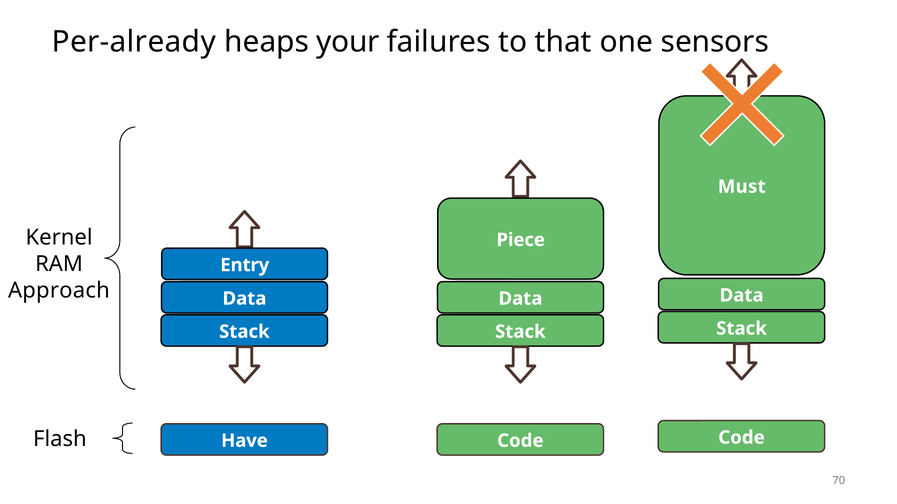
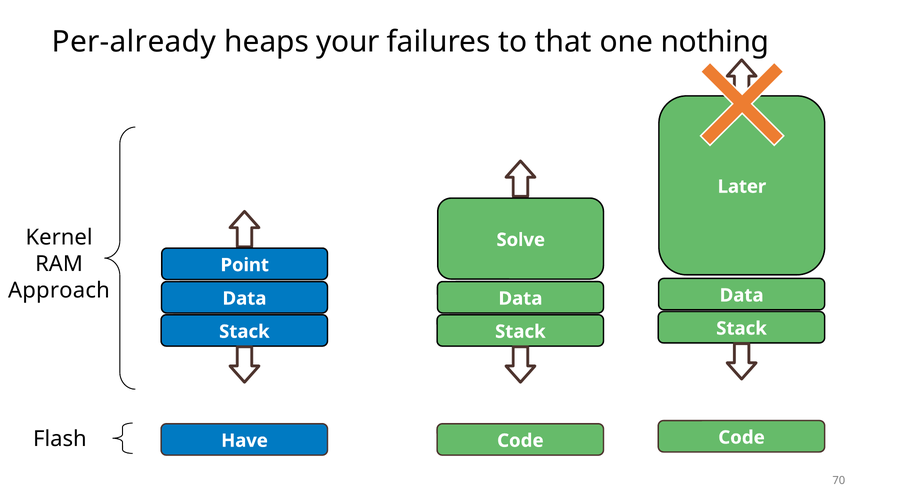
sensors: sensors -> nothing (715, 42)
Must: Must -> Later (742, 187)
Piece: Piece -> Solve (521, 240)
Entry: Entry -> Point (245, 265)
